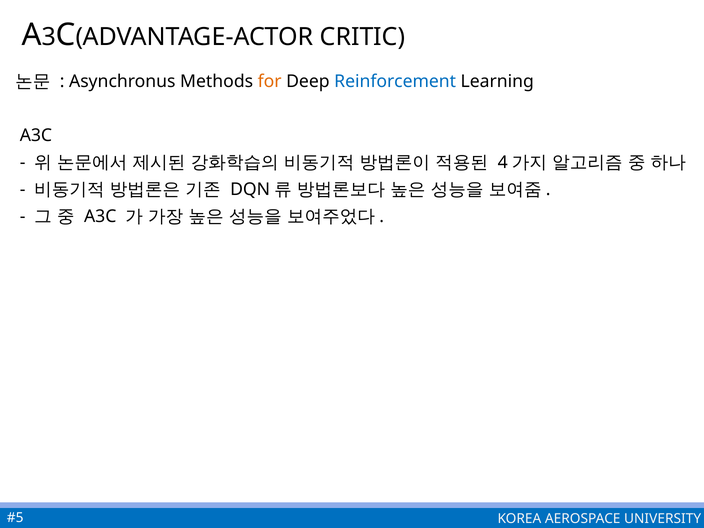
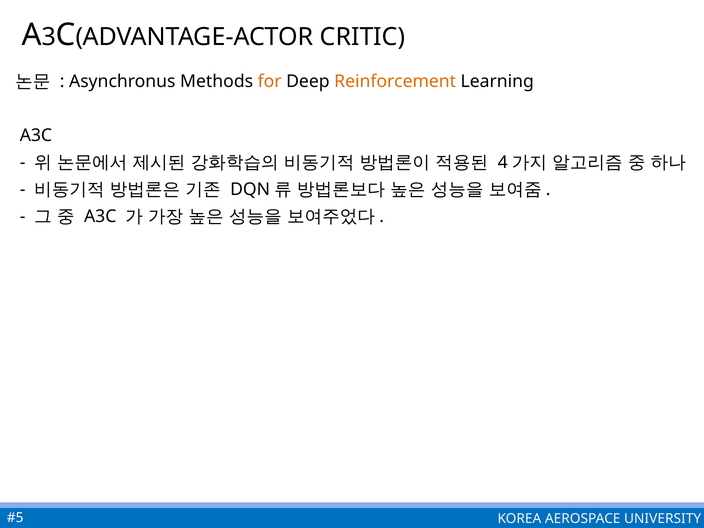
Reinforcement colour: blue -> orange (395, 82)
